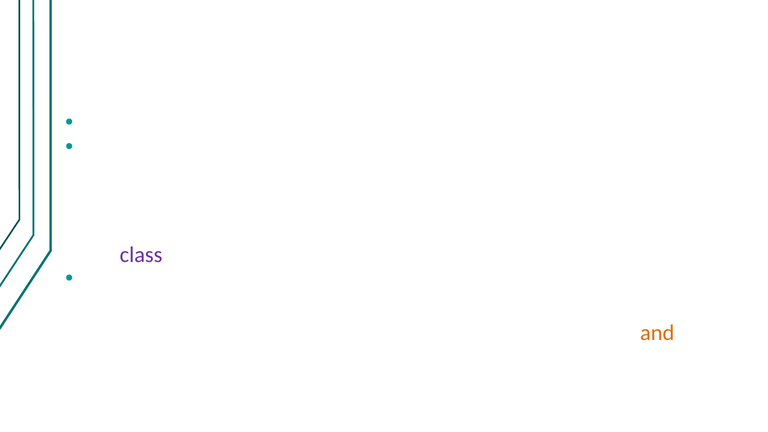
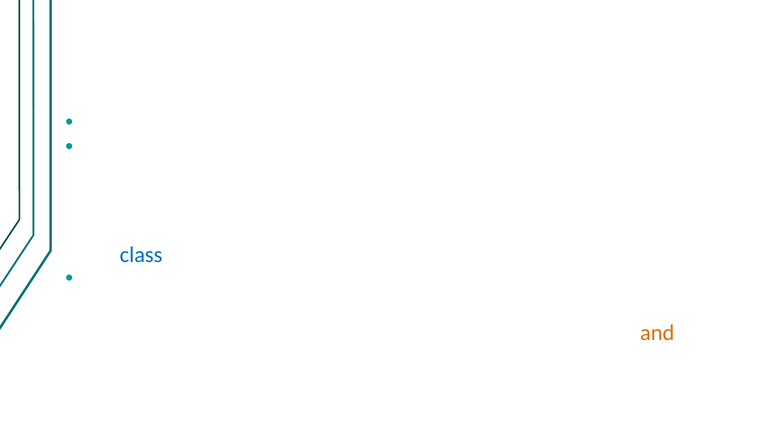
class colour: purple -> blue (141, 255)
